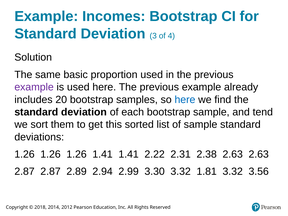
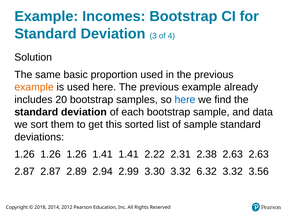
example colour: purple -> orange (34, 87)
tend: tend -> data (263, 112)
1.81: 1.81 -> 6.32 (207, 172)
